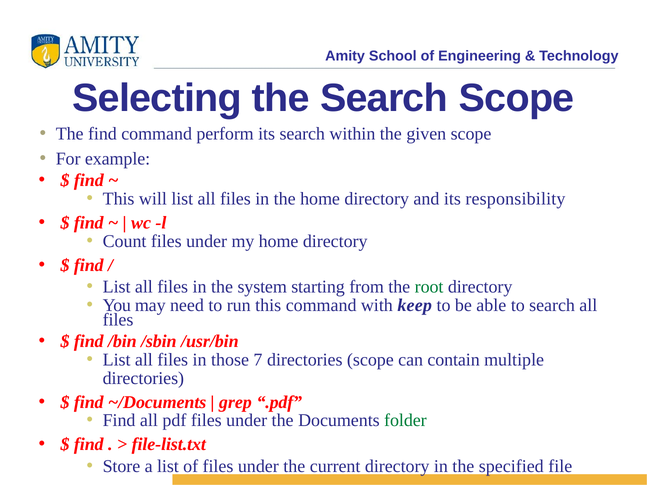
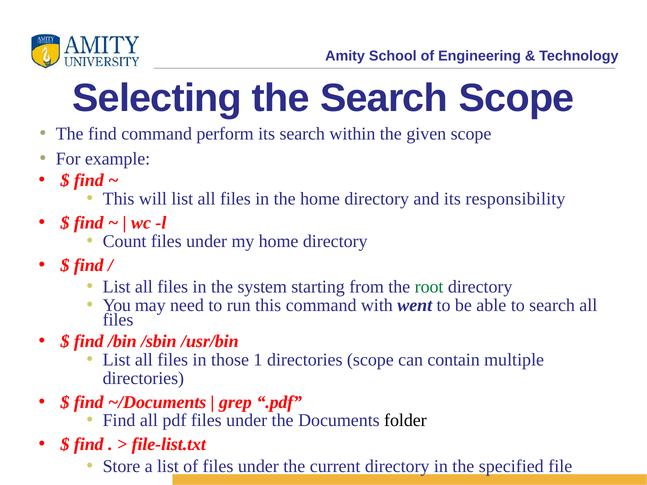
keep: keep -> went (415, 305)
7: 7 -> 1 (258, 360)
folder colour: green -> black (405, 421)
